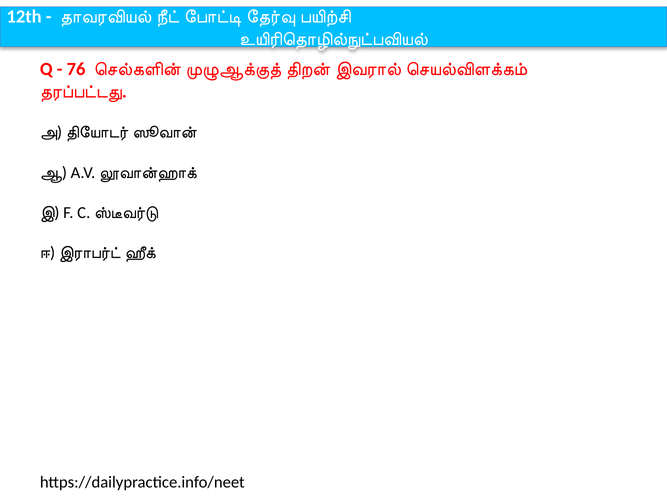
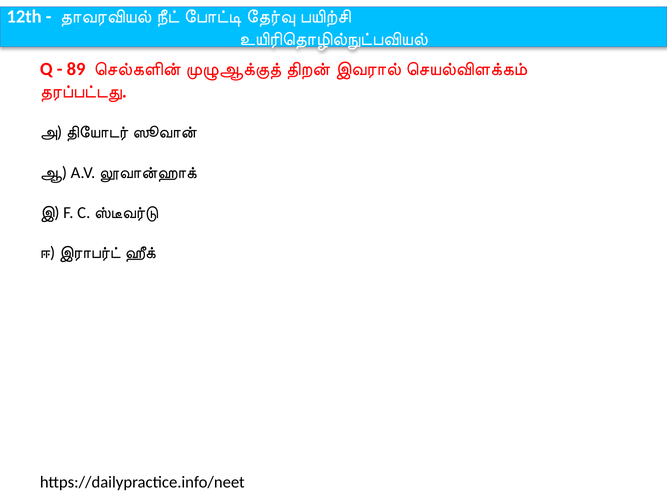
76: 76 -> 89 (76, 69)
